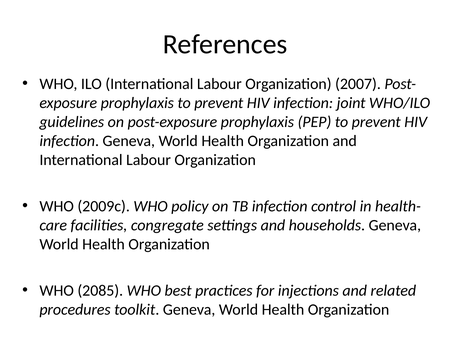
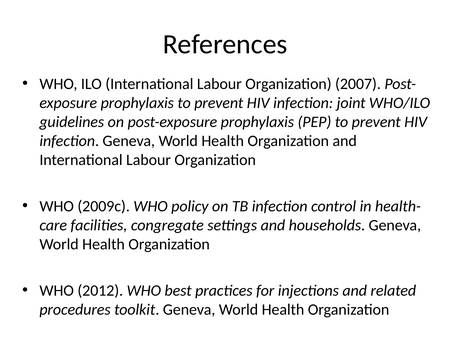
2085: 2085 -> 2012 (100, 290)
